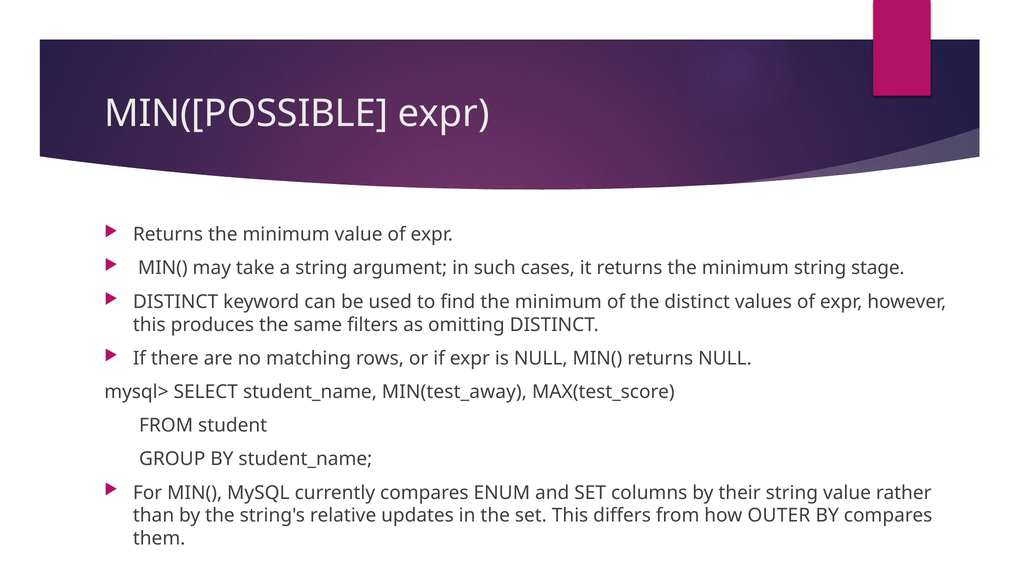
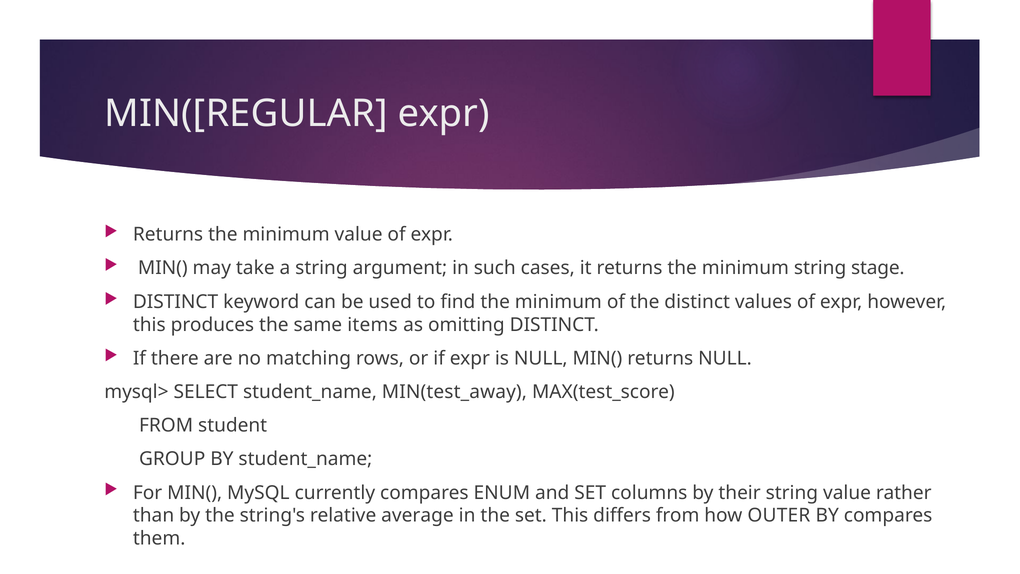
MIN([POSSIBLE: MIN([POSSIBLE -> MIN([REGULAR (246, 114)
filters: filters -> items (373, 325)
updates: updates -> average (417, 515)
